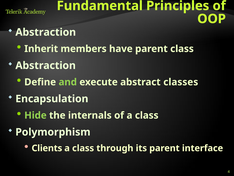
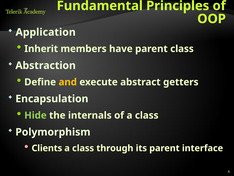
Abstraction: Abstraction -> Application (46, 32)
and colour: light green -> yellow (68, 82)
classes: classes -> getters (181, 82)
